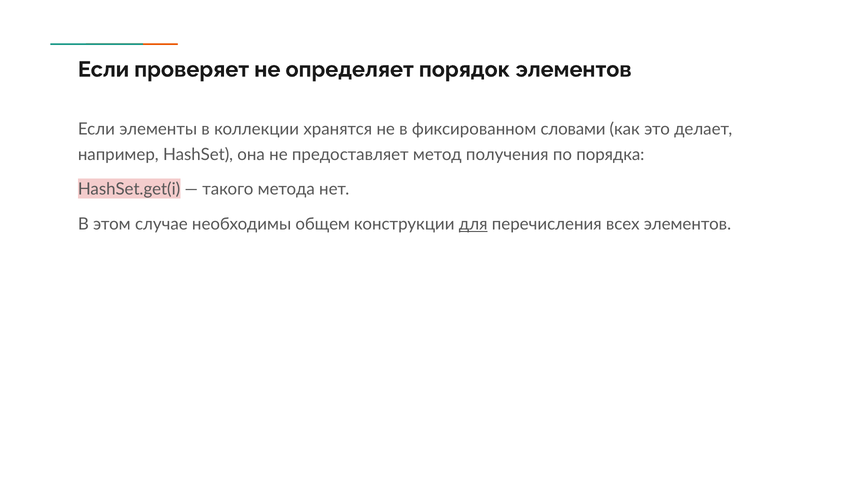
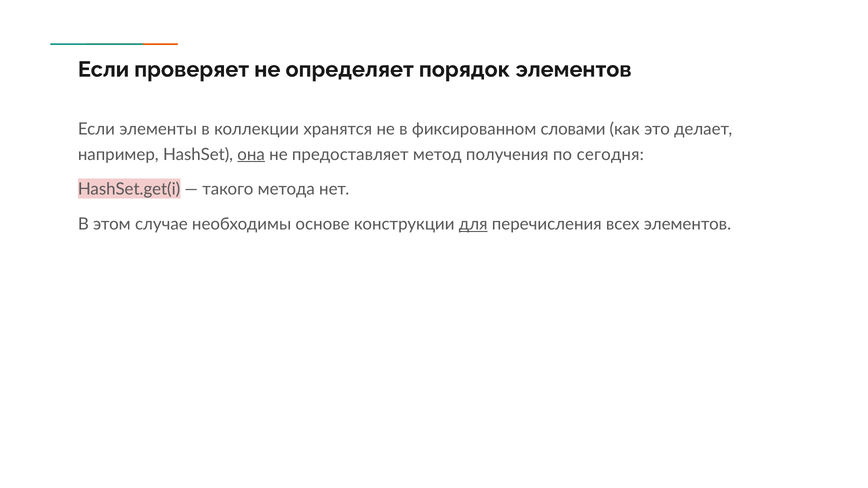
она underline: none -> present (251, 155)
порядка: порядка -> сегодня (610, 155)
общем: общем -> основе (323, 224)
